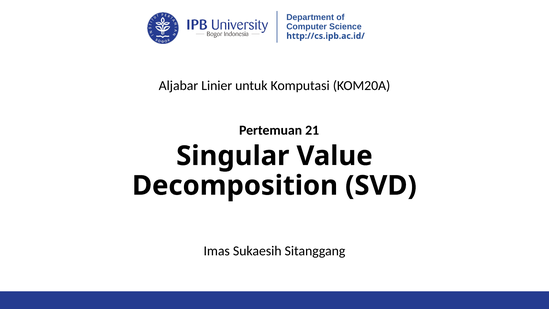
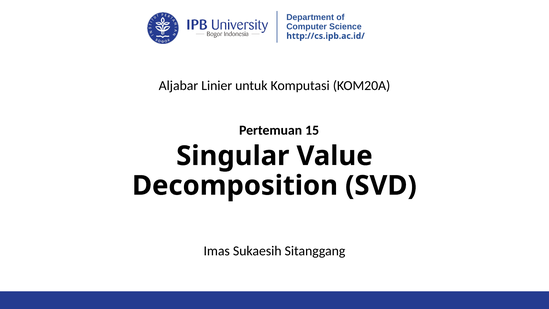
21: 21 -> 15 (312, 130)
